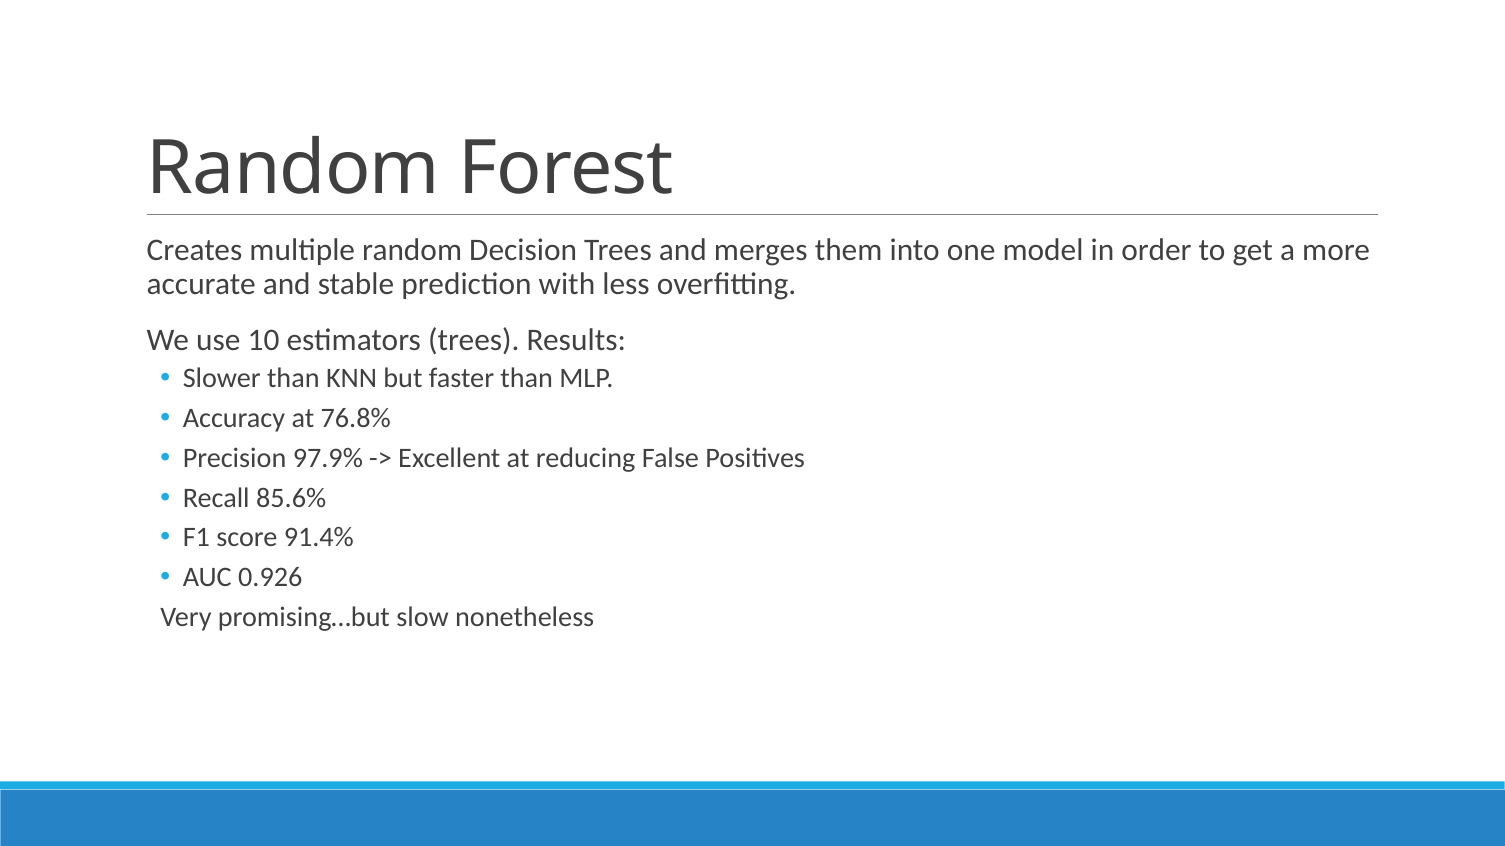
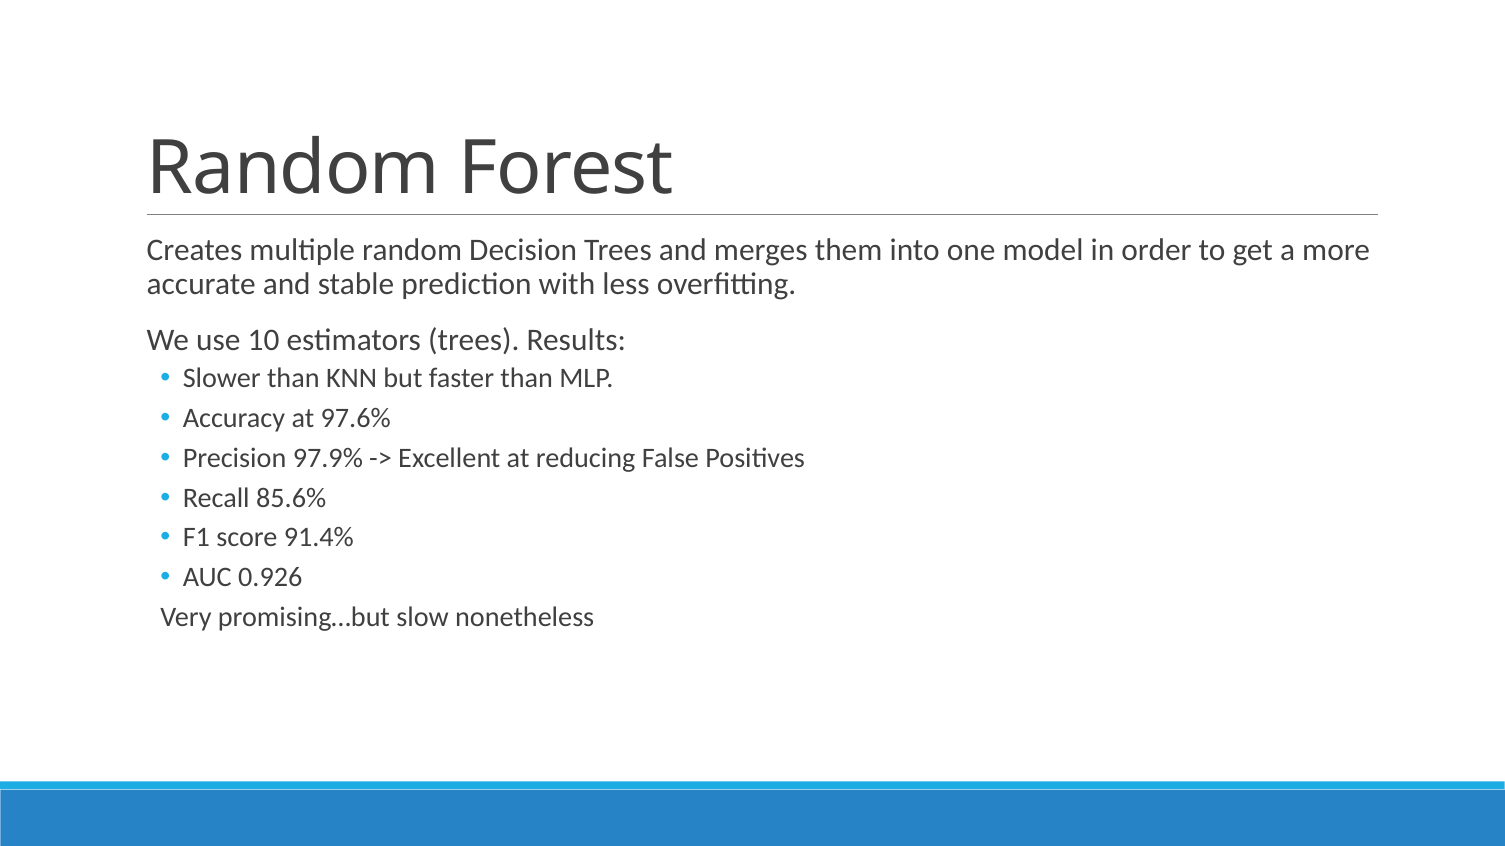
76.8%: 76.8% -> 97.6% (356, 418)
